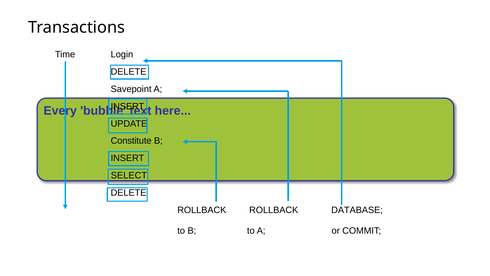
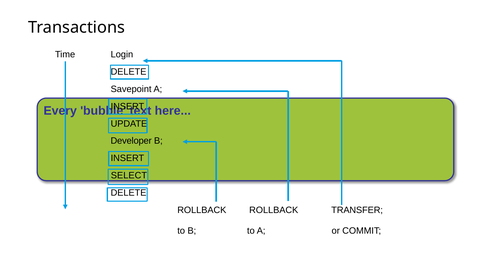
Constitute: Constitute -> Developer (131, 141)
DATABASE: DATABASE -> TRANSFER (357, 210)
